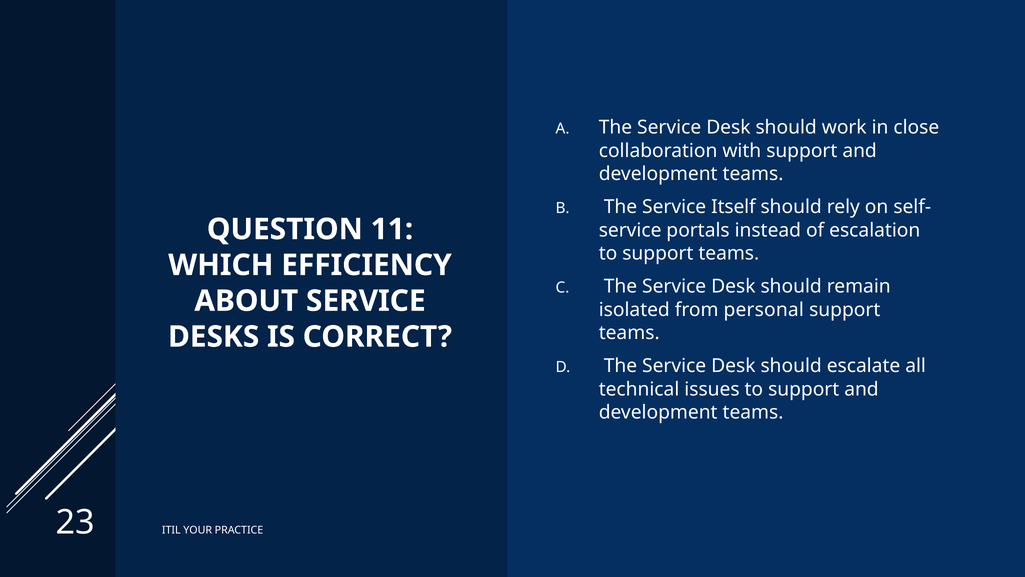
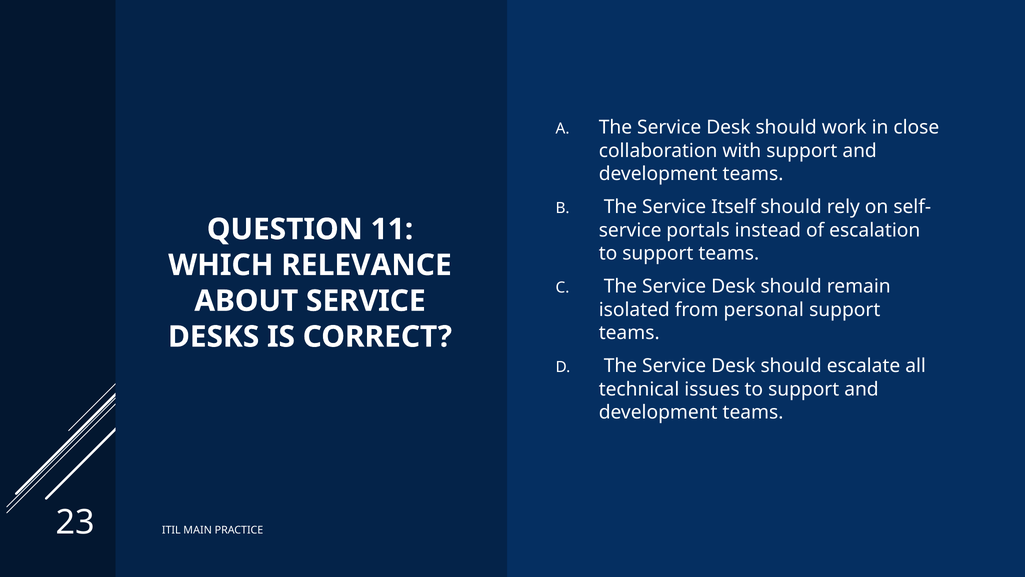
EFFICIENCY: EFFICIENCY -> RELEVANCE (366, 265)
YOUR: YOUR -> MAIN (198, 530)
